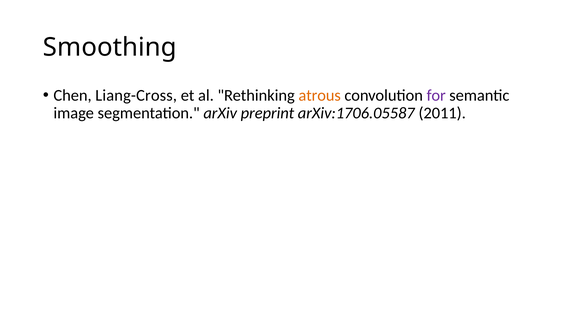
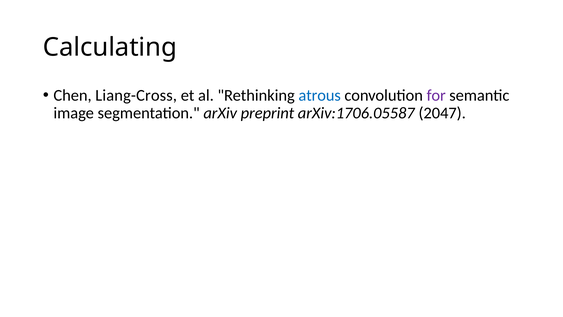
Smoothing: Smoothing -> Calculating (110, 47)
atrous colour: orange -> blue (320, 95)
2011: 2011 -> 2047 (442, 113)
